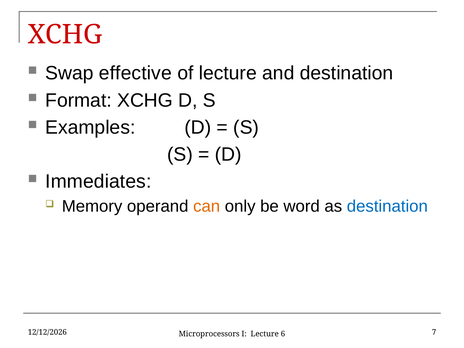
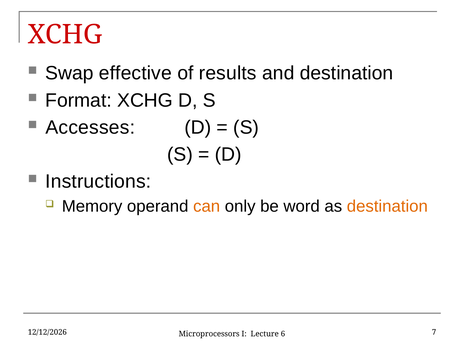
of lecture: lecture -> results (228, 73)
Examples: Examples -> Accesses (90, 127)
Immediates: Immediates -> Instructions (98, 182)
destination colour: blue -> orange (387, 206)
